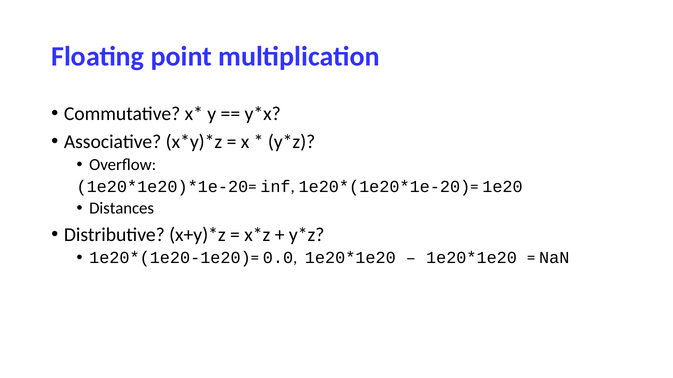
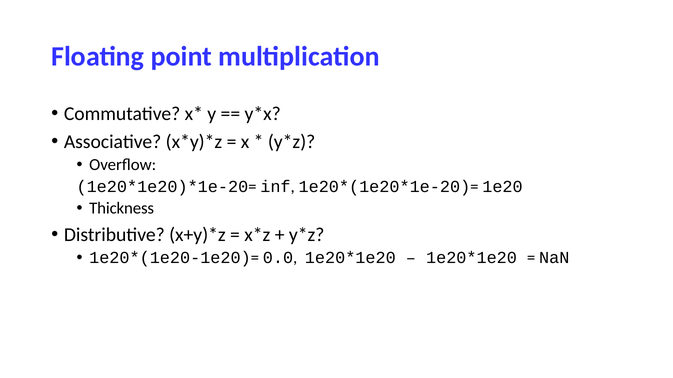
Distances: Distances -> Thickness (122, 208)
